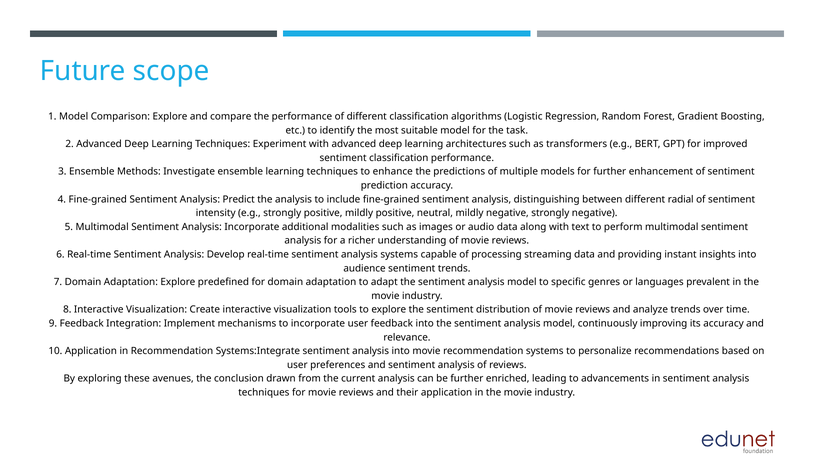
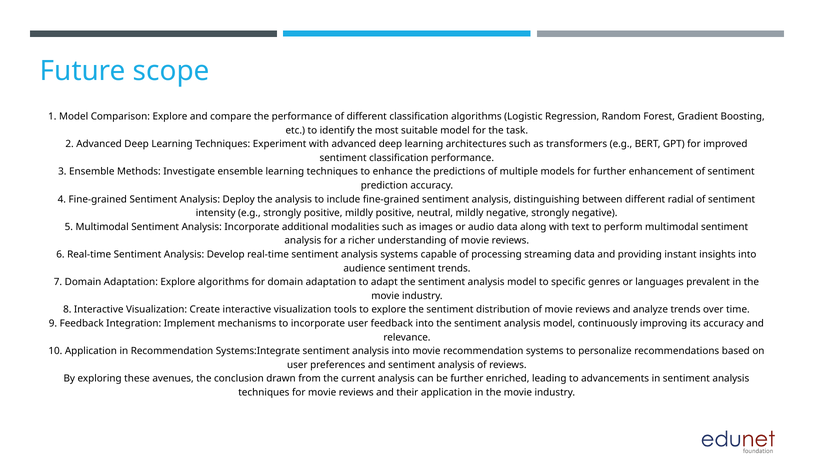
Predict: Predict -> Deploy (239, 199)
Explore predefined: predefined -> algorithms (223, 282)
